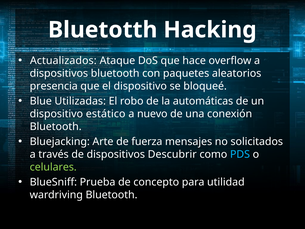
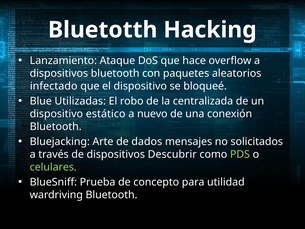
Actualizados: Actualizados -> Lanzamiento (63, 61)
presencia: presencia -> infectado (54, 86)
automáticas: automáticas -> centralizada (203, 101)
fuerza: fuerza -> dados (147, 142)
PDS colour: light blue -> light green (240, 154)
